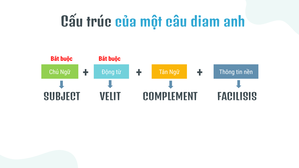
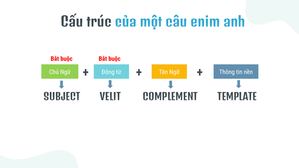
diam: diam -> enim (205, 22)
FACILISIS: FACILISIS -> TEMPLATE (237, 97)
